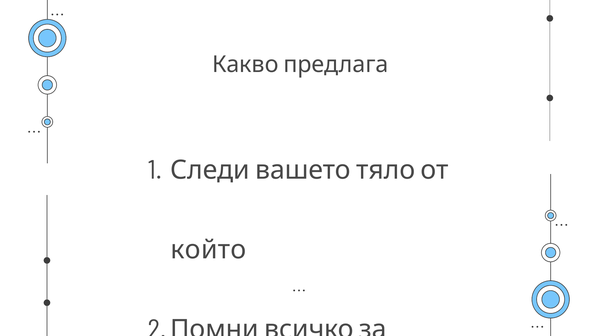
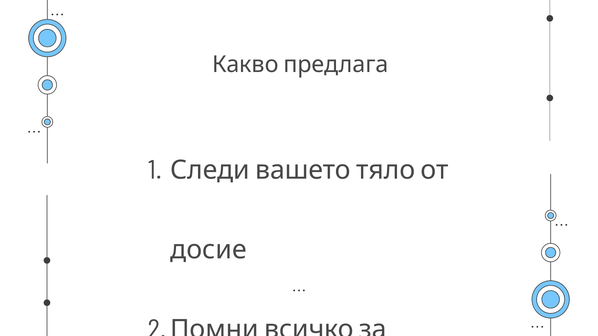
който: който -> досие (208, 250)
